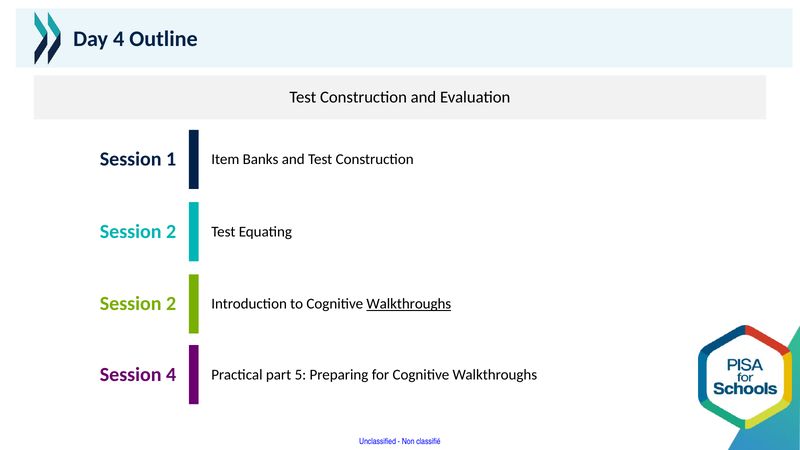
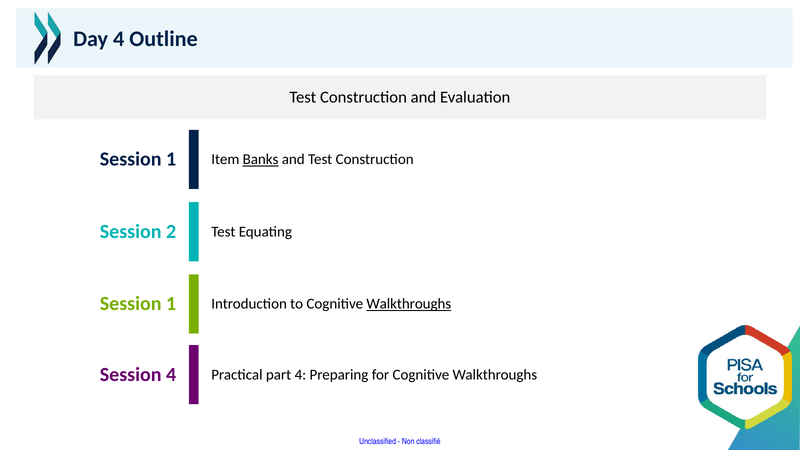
Banks underline: none -> present (261, 159)
2: 2 -> 1 (171, 304)
part 5: 5 -> 4 (300, 375)
